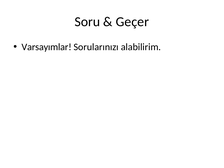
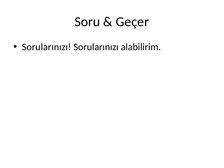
Varsayımlar: Varsayımlar -> Sorularınızı (47, 47)
